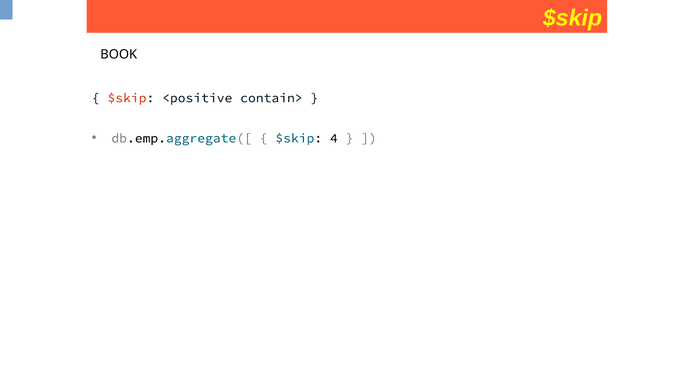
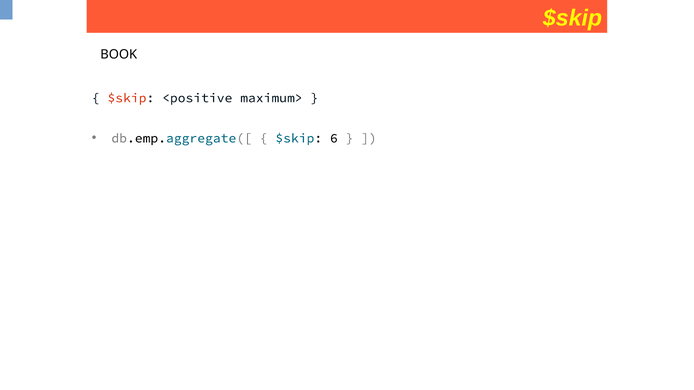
contain>: contain> -> maximum> (271, 98)
4: 4 -> 6 (334, 138)
